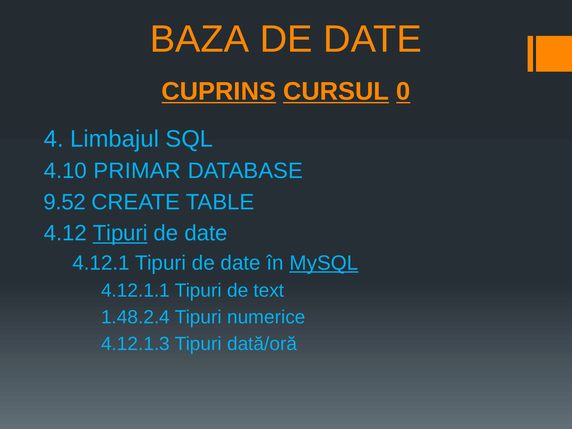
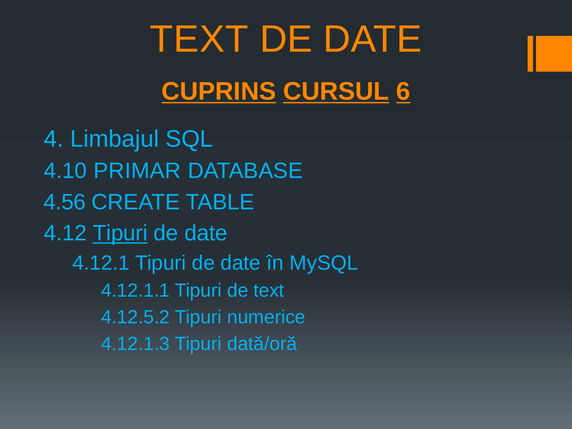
BAZA: BAZA -> TEXT (199, 39)
0: 0 -> 6 (403, 91)
9.52: 9.52 -> 4.56 (65, 202)
MySQL underline: present -> none (324, 263)
1.48.2.4: 1.48.2.4 -> 4.12.5.2 (135, 317)
